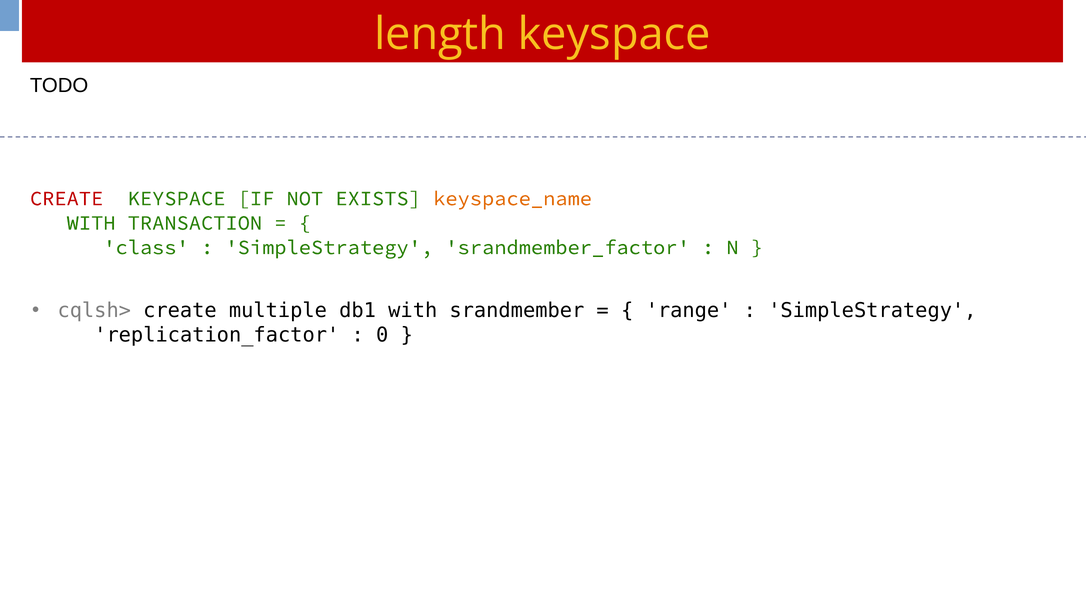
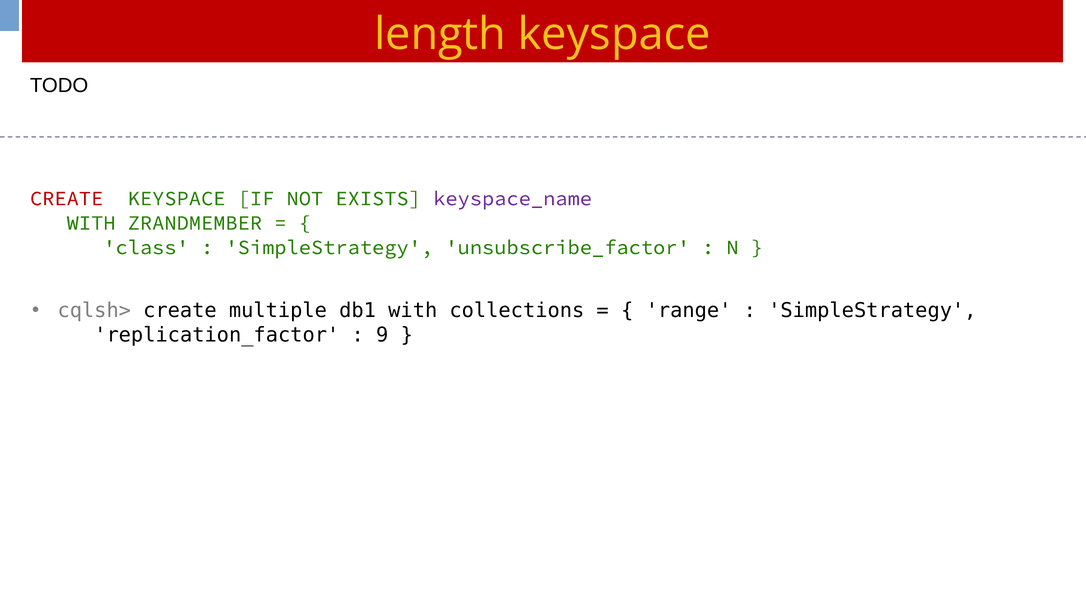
keyspace_name colour: orange -> purple (513, 198)
TRANSACTION: TRANSACTION -> ZRANDMEMBER (195, 223)
srandmember_factor: srandmember_factor -> unsubscribe_factor (568, 247)
srandmember: srandmember -> collections (517, 311)
0: 0 -> 9 (382, 335)
